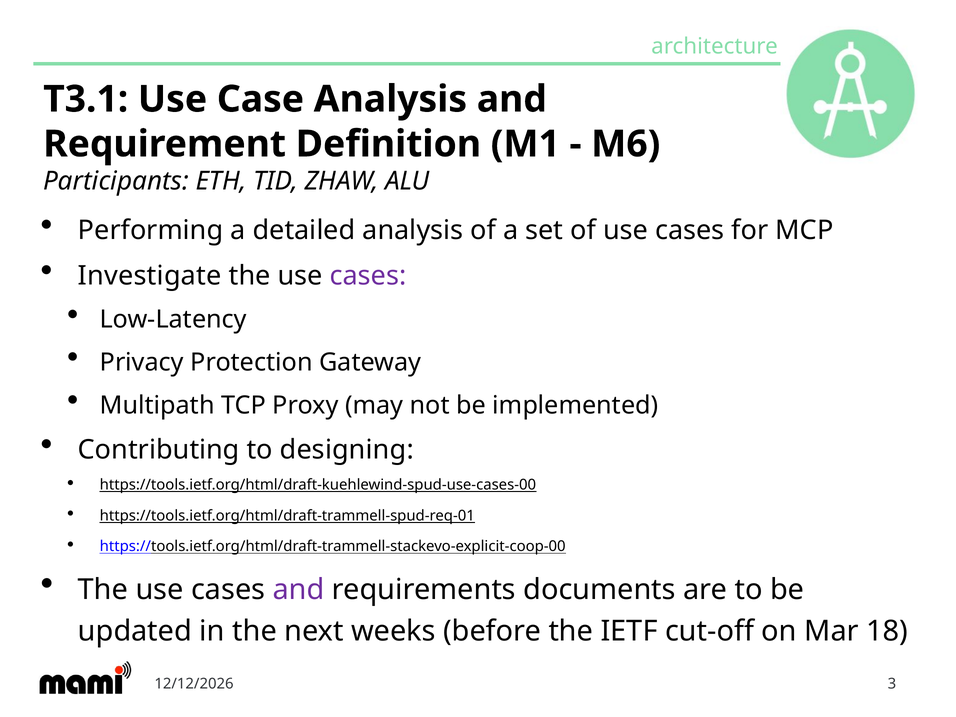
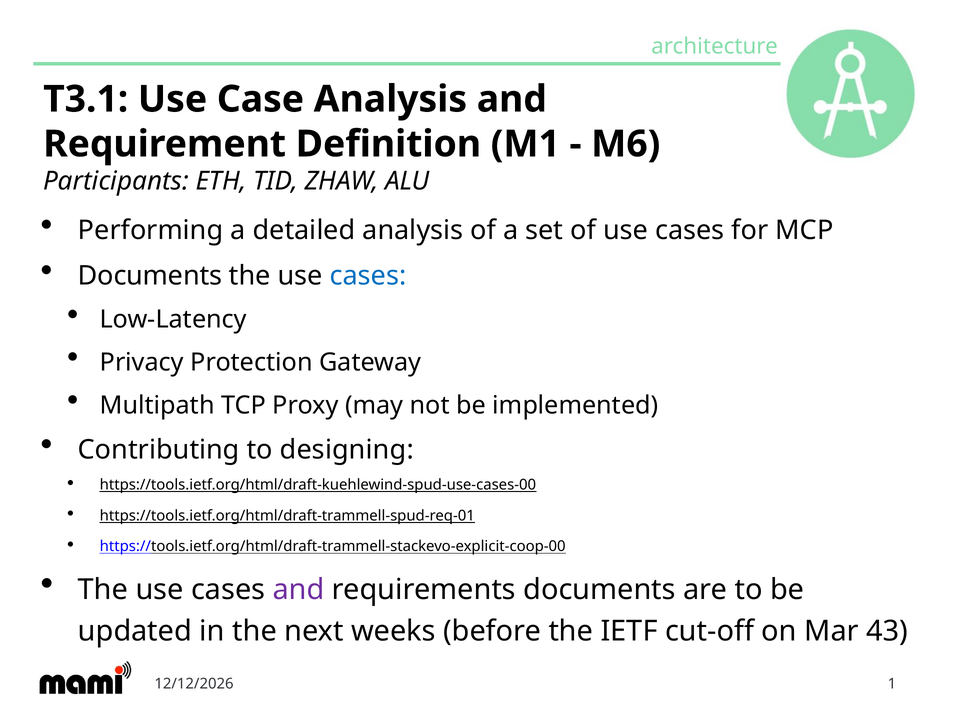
Investigate: Investigate -> Documents (150, 276)
cases colour: purple -> blue (368, 276)
18: 18 -> 43 (887, 631)
3: 3 -> 1 (892, 684)
